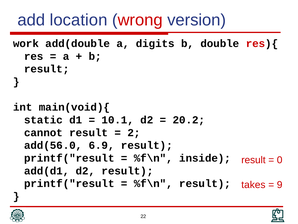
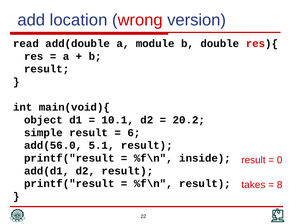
work: work -> read (26, 43)
digits: digits -> module (155, 43)
static: static -> object (43, 120)
cannot: cannot -> simple (43, 132)
2: 2 -> 6 (134, 132)
6.9: 6.9 -> 5.1 (102, 145)
9: 9 -> 8 (280, 184)
